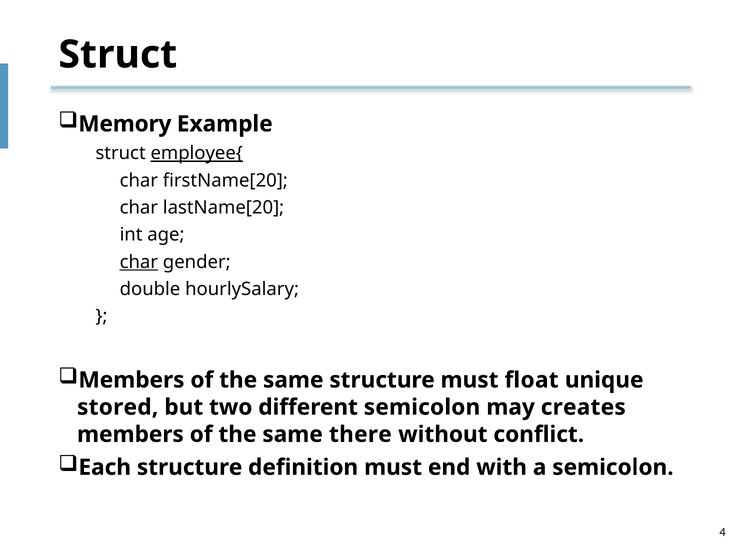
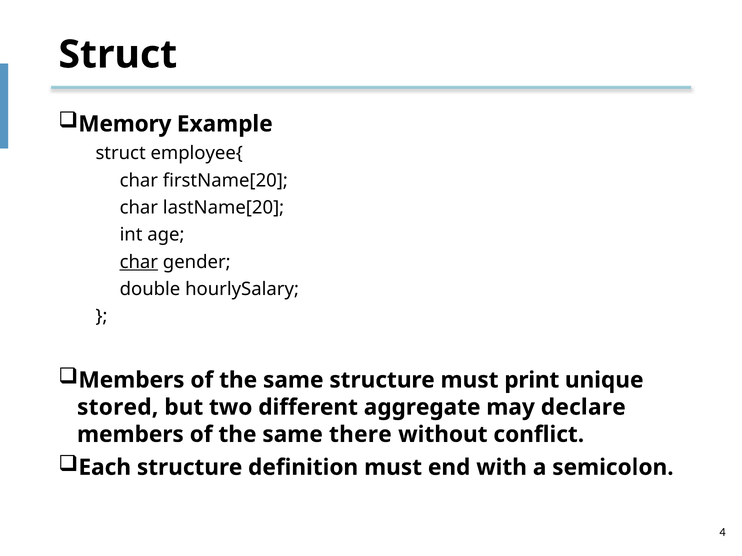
employee{ underline: present -> none (197, 153)
float: float -> print (532, 380)
different semicolon: semicolon -> aggregate (422, 408)
creates: creates -> declare (583, 408)
